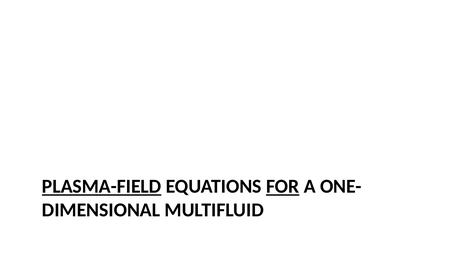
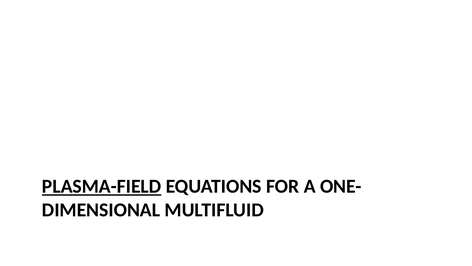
FOR underline: present -> none (283, 186)
